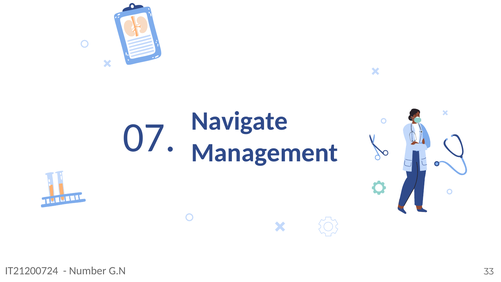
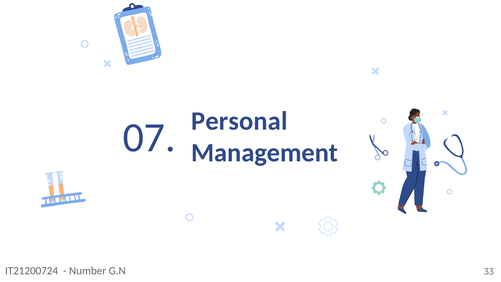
Navigate: Navigate -> Personal (239, 121)
